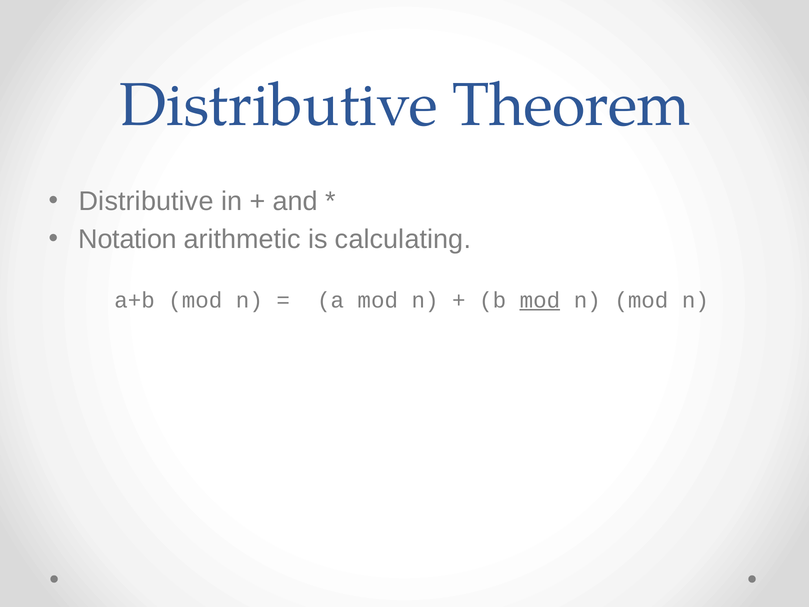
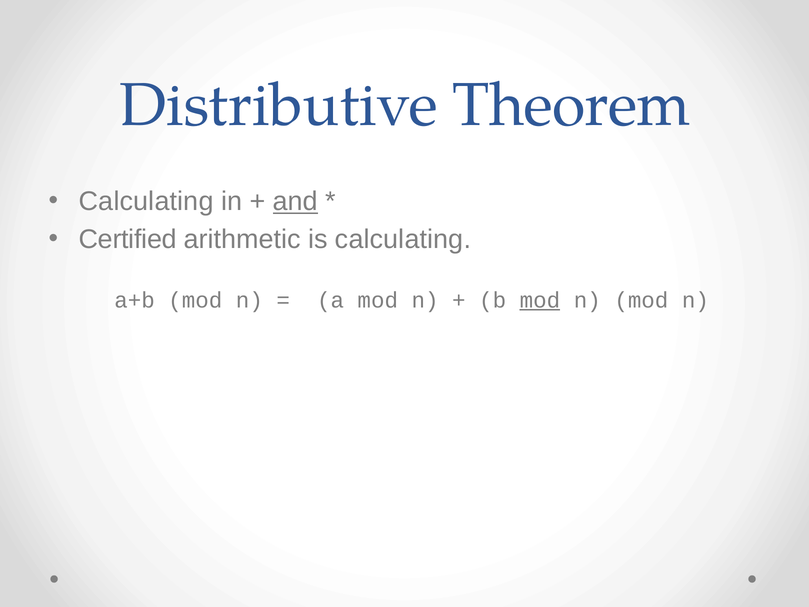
Distributive: Distributive -> Calculating (146, 201)
and underline: none -> present (295, 201)
Notation: Notation -> Certified (128, 239)
